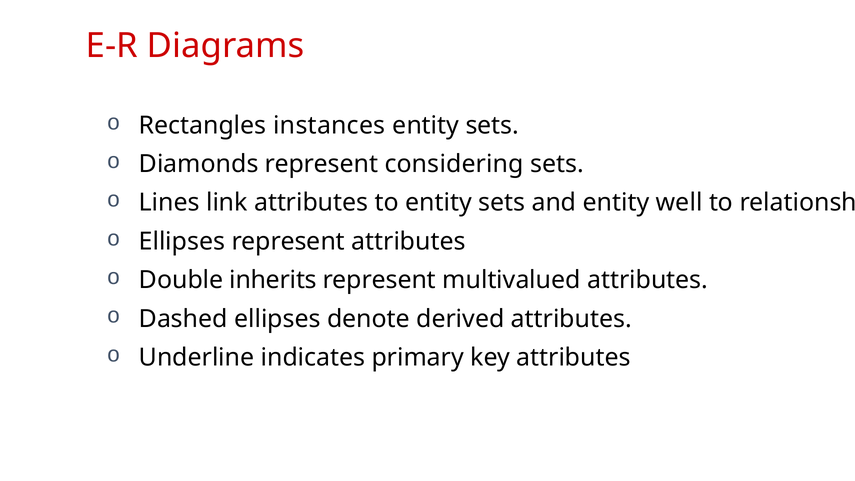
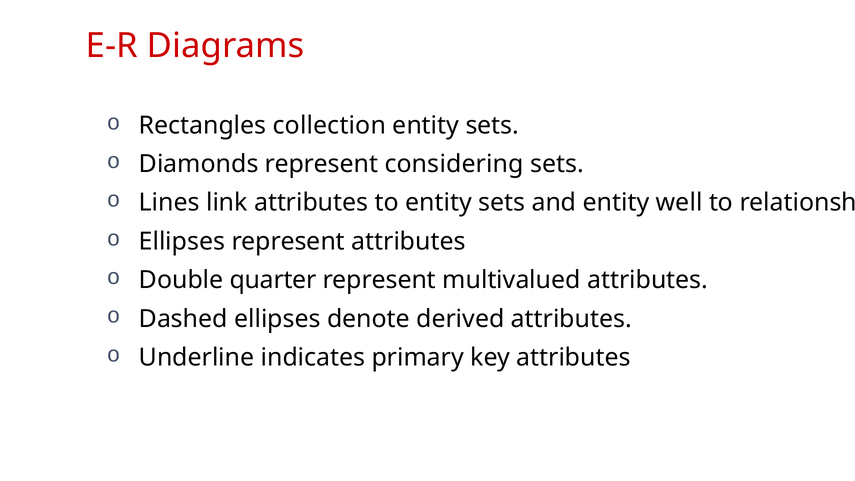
instances: instances -> collection (329, 125)
inherits: inherits -> quarter (273, 280)
